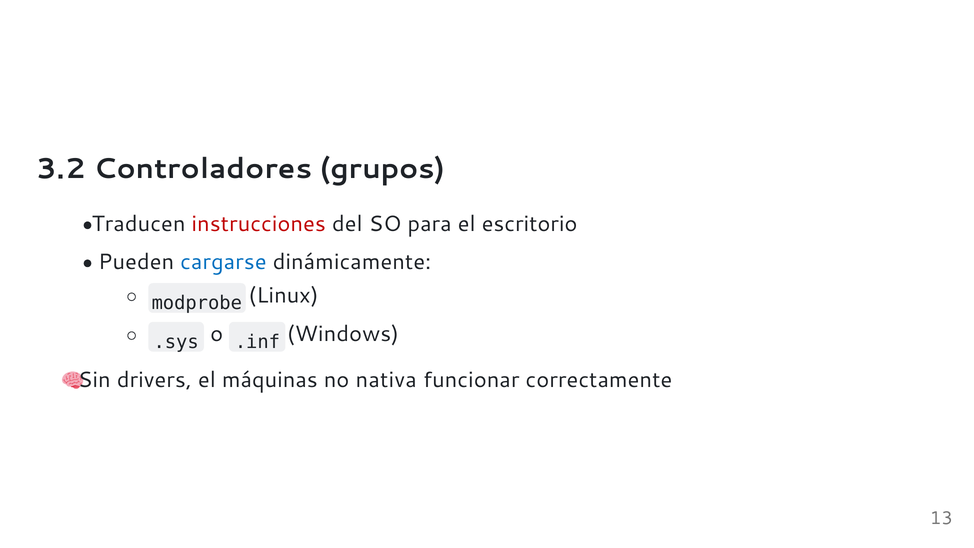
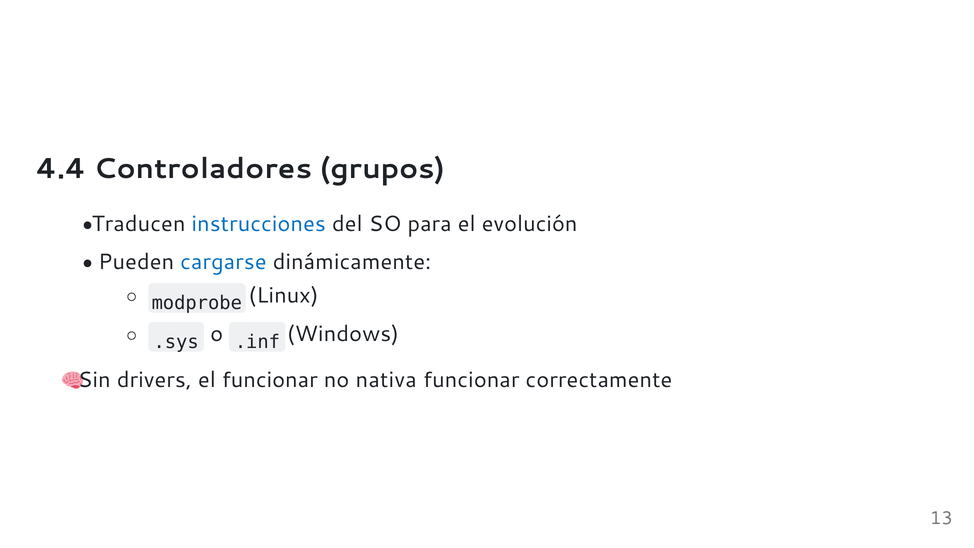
3.2: 3.2 -> 4.4 (61, 169)
instrucciones colour: red -> blue (259, 224)
escritorio: escritorio -> evolución (530, 224)
el máquinas: máquinas -> funcionar (270, 380)
